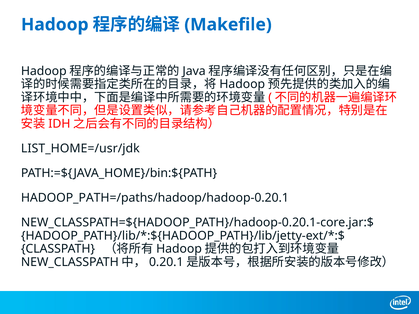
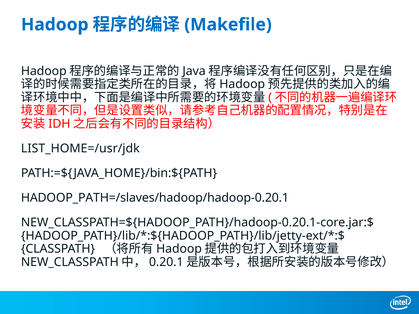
HADOOP_PATH=/paths/hadoop/hadoop-0.20.1: HADOOP_PATH=/paths/hadoop/hadoop-0.20.1 -> HADOOP_PATH=/slaves/hadoop/hadoop-0.20.1 (155, 198)
